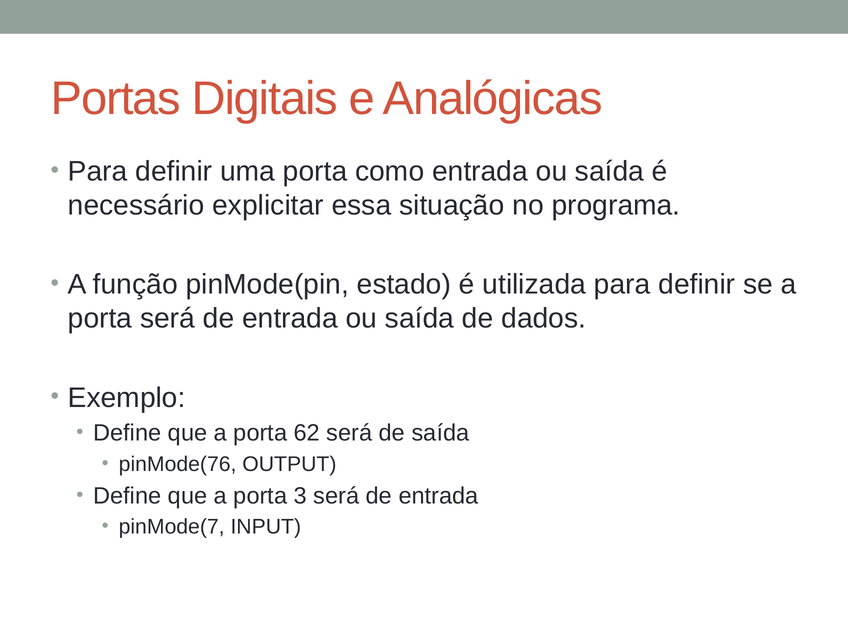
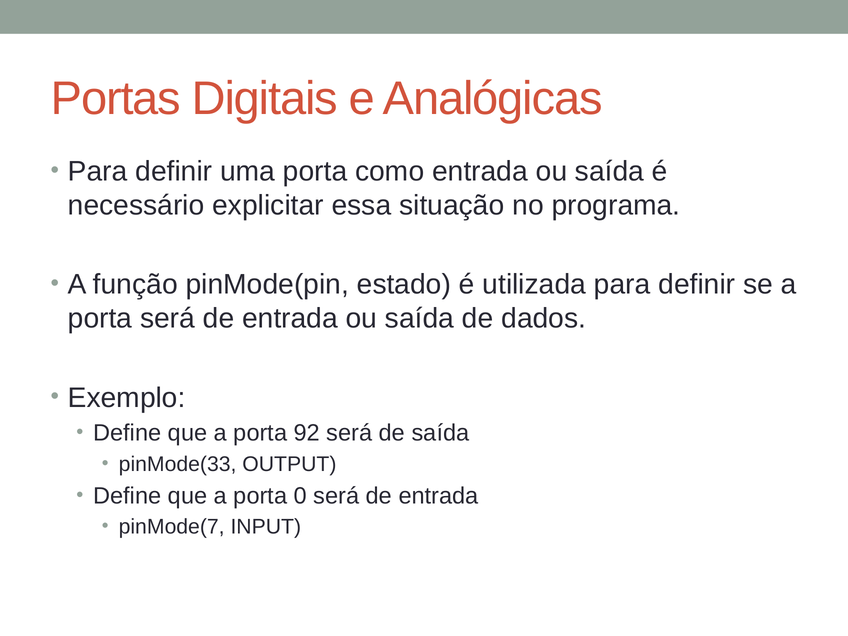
62: 62 -> 92 (307, 433)
pinMode(76: pinMode(76 -> pinMode(33 (178, 464)
3: 3 -> 0 (300, 496)
